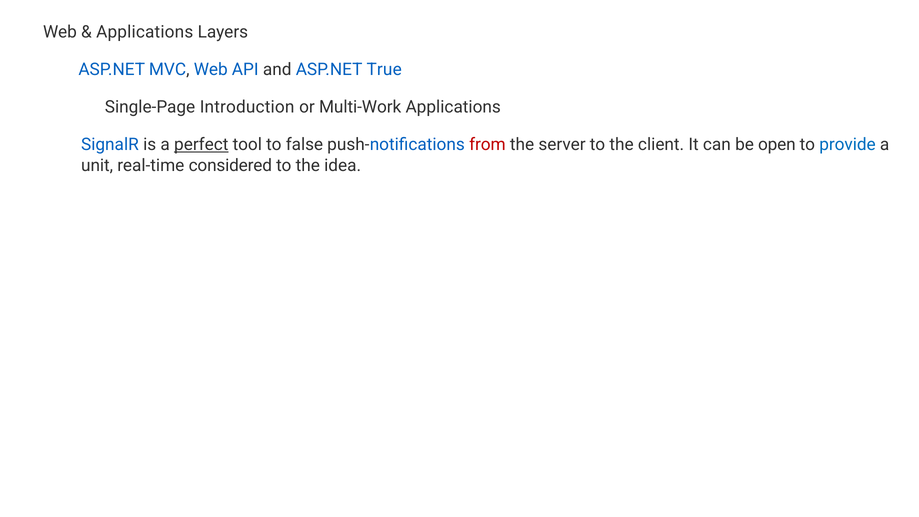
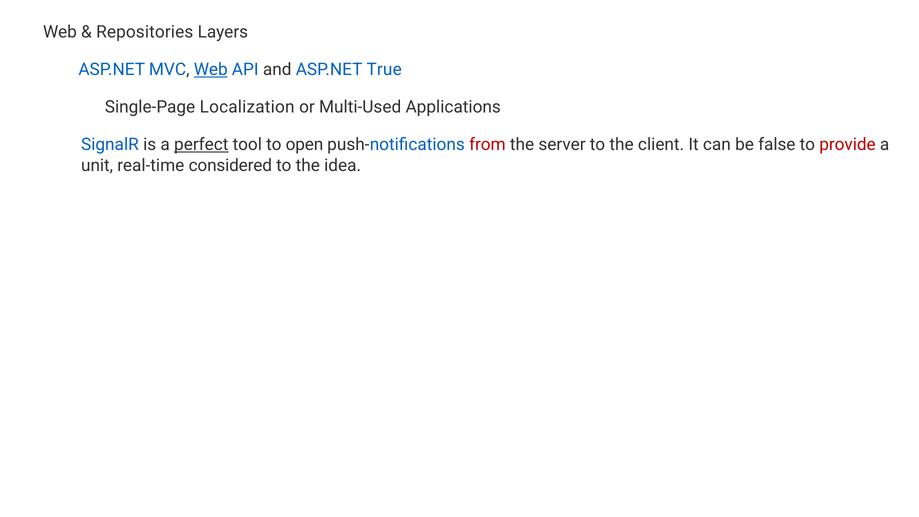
Applications: Applications -> Repositories (145, 32)
Web underline: none -> present (211, 70)
Introduction: Introduction -> Localization (247, 107)
Multi-Work: Multi-Work -> Multi-Used (360, 107)
false: false -> open (305, 145)
open: open -> false (777, 145)
provide colour: blue -> red (847, 145)
